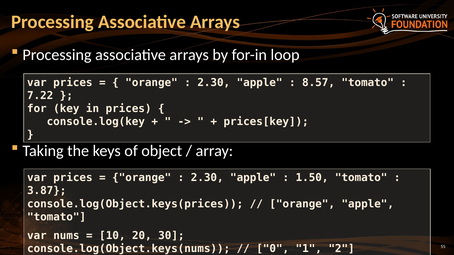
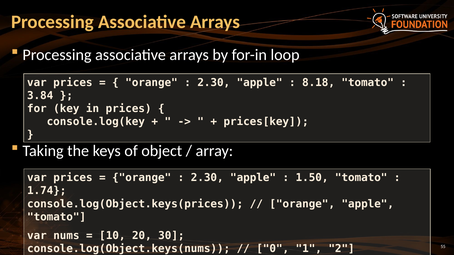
8.57: 8.57 -> 8.18 (319, 83)
7.22: 7.22 -> 3.84 (40, 96)
3.87: 3.87 -> 1.74 (47, 191)
